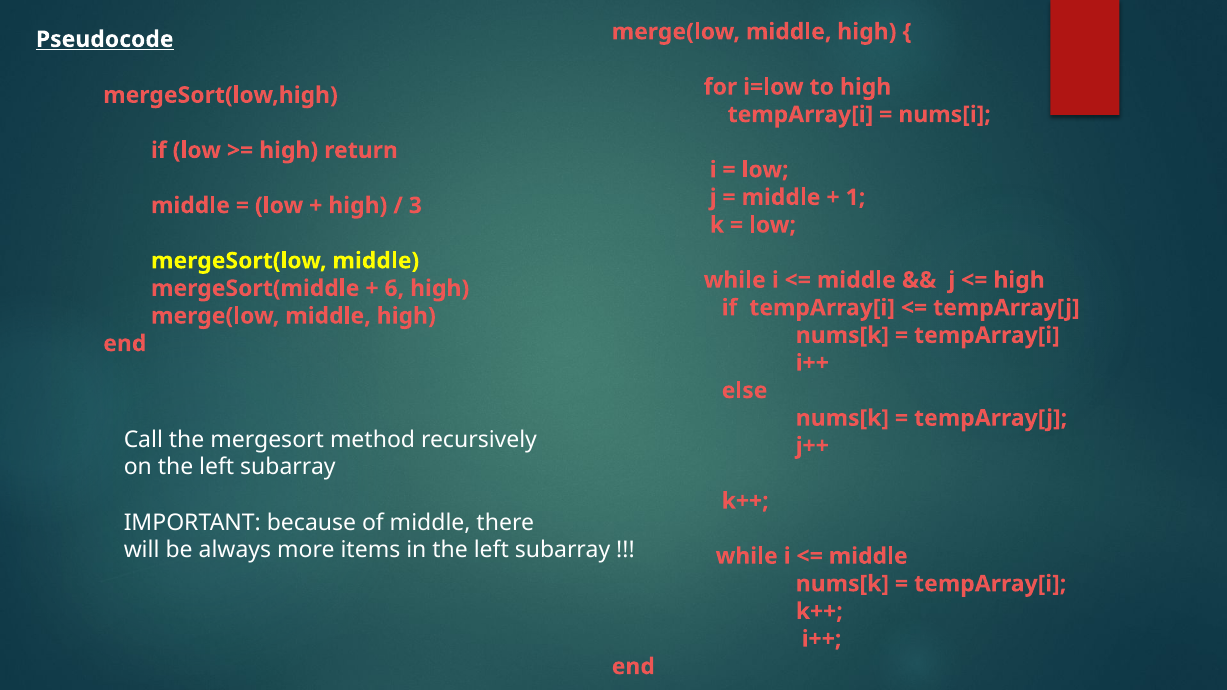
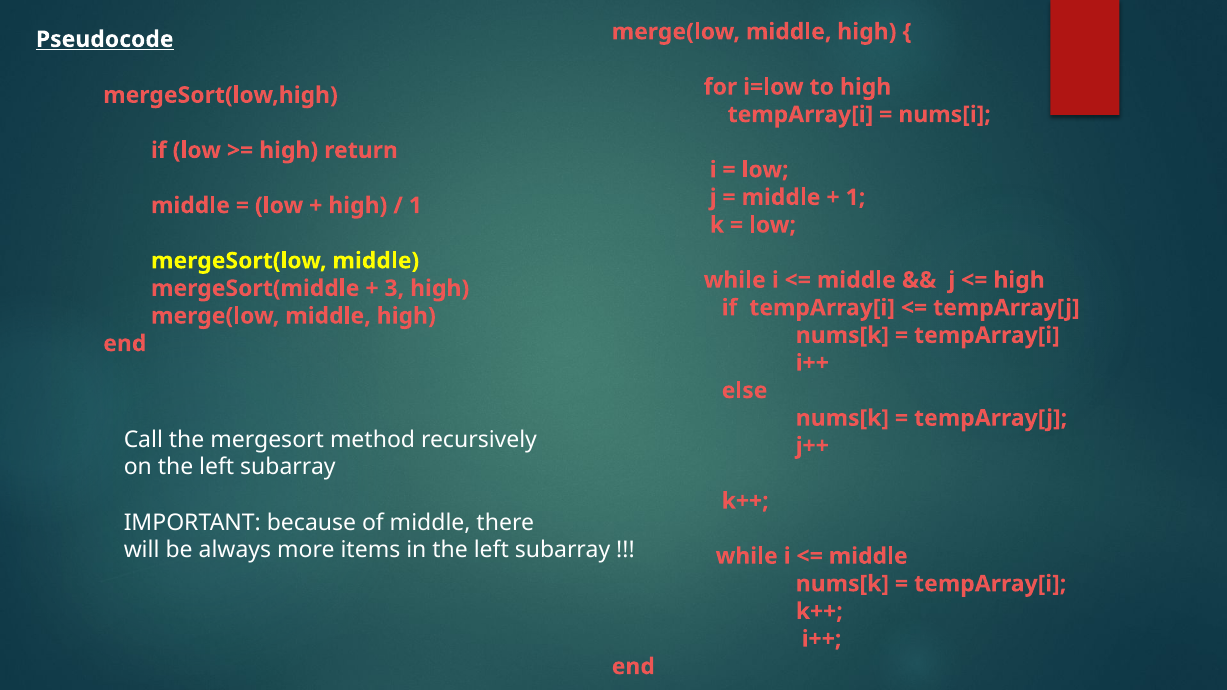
3: 3 -> 1 (415, 206)
6: 6 -> 3 (394, 288)
